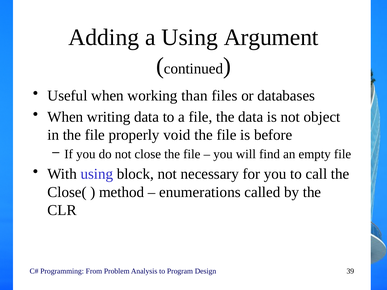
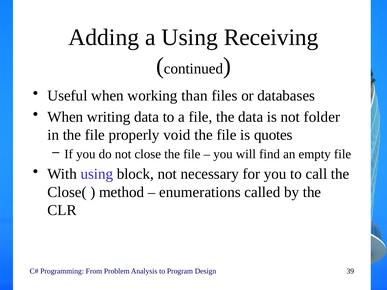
Argument: Argument -> Receiving (271, 37)
object: object -> folder (322, 117)
before: before -> quotes (273, 135)
